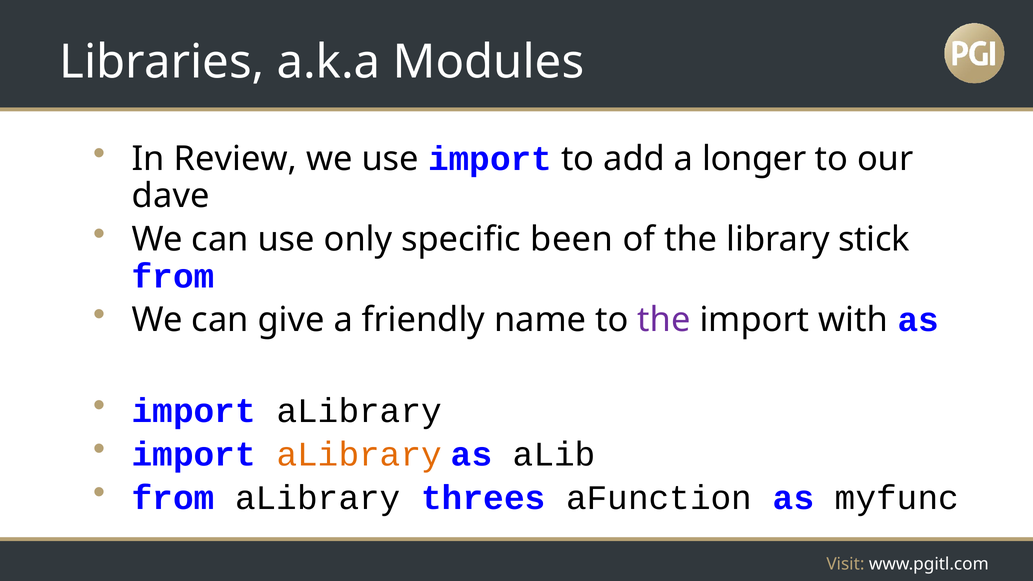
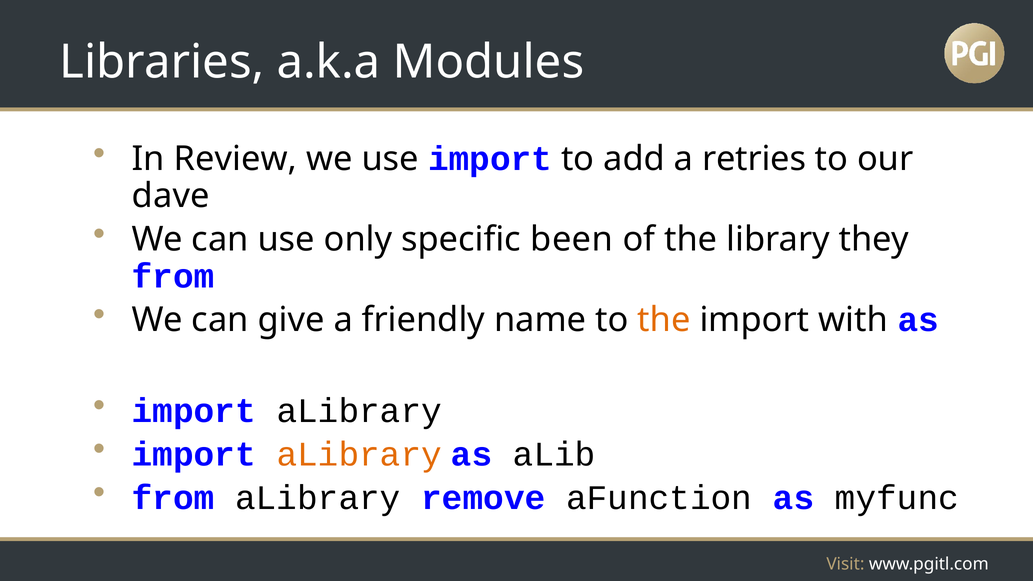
longer: longer -> retries (754, 159)
stick: stick -> they (874, 239)
the colour: purple -> orange (664, 320)
threes: threes -> remove (483, 498)
